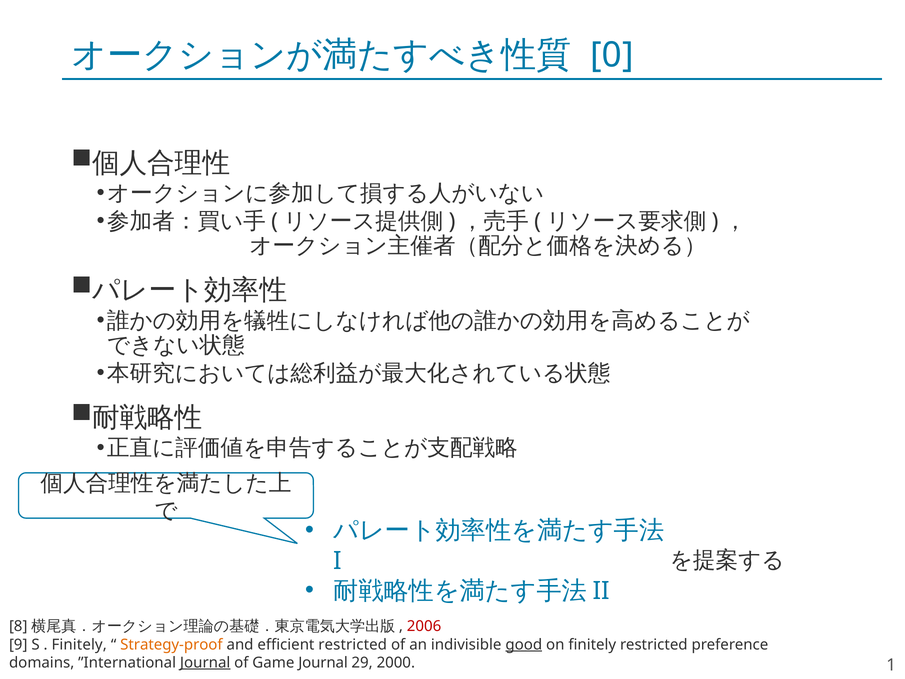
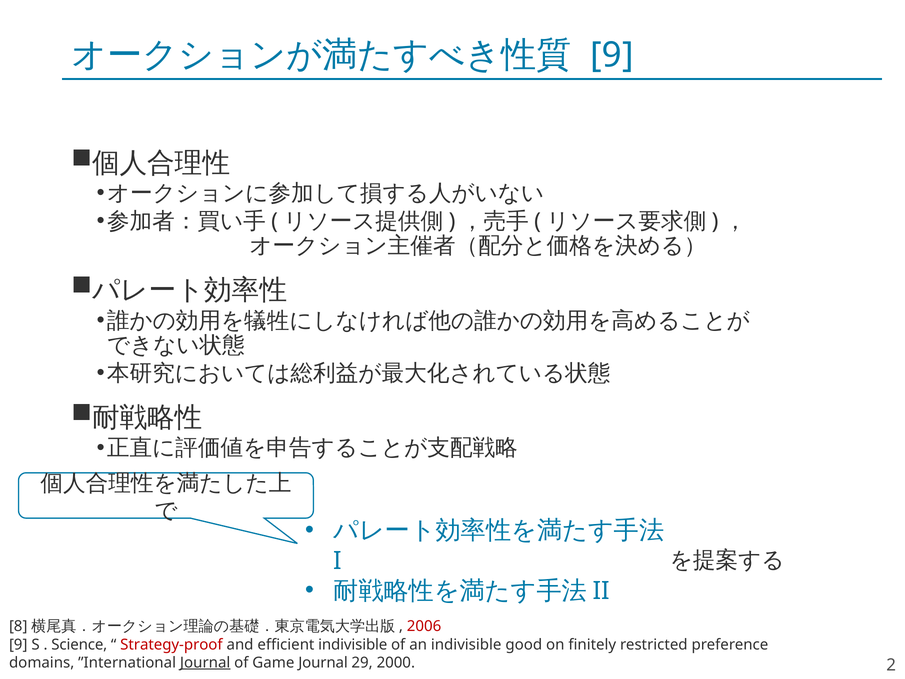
0: 0 -> 9 (612, 55)
Finitely: Finitely -> Science (79, 644)
Strategy-proof colour: orange -> red (171, 644)
efficient restricted: restricted -> indivisible (353, 644)
good underline: present -> none (524, 644)
1: 1 -> 2 (891, 665)
